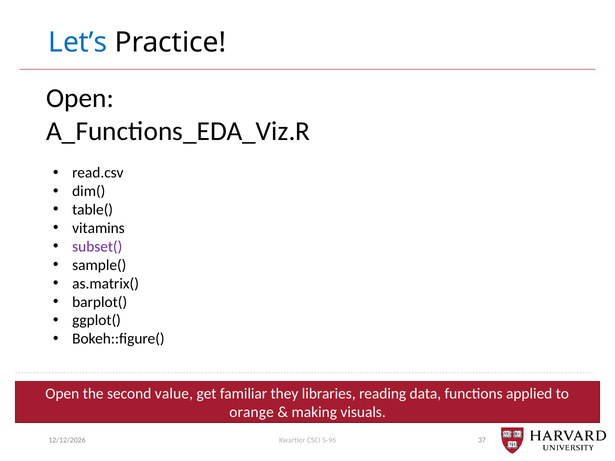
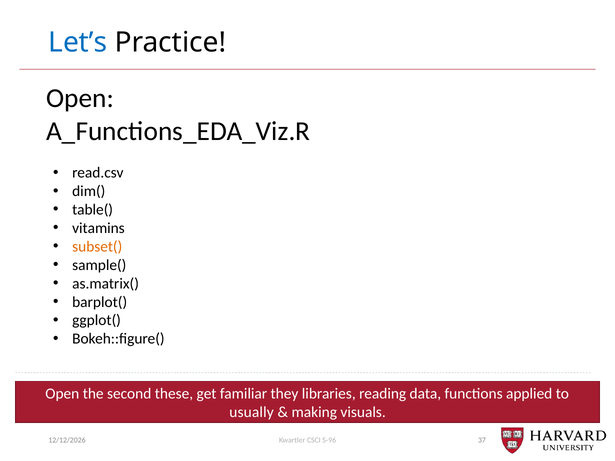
subset( colour: purple -> orange (97, 247)
value: value -> these (174, 394)
orange: orange -> usually (252, 412)
